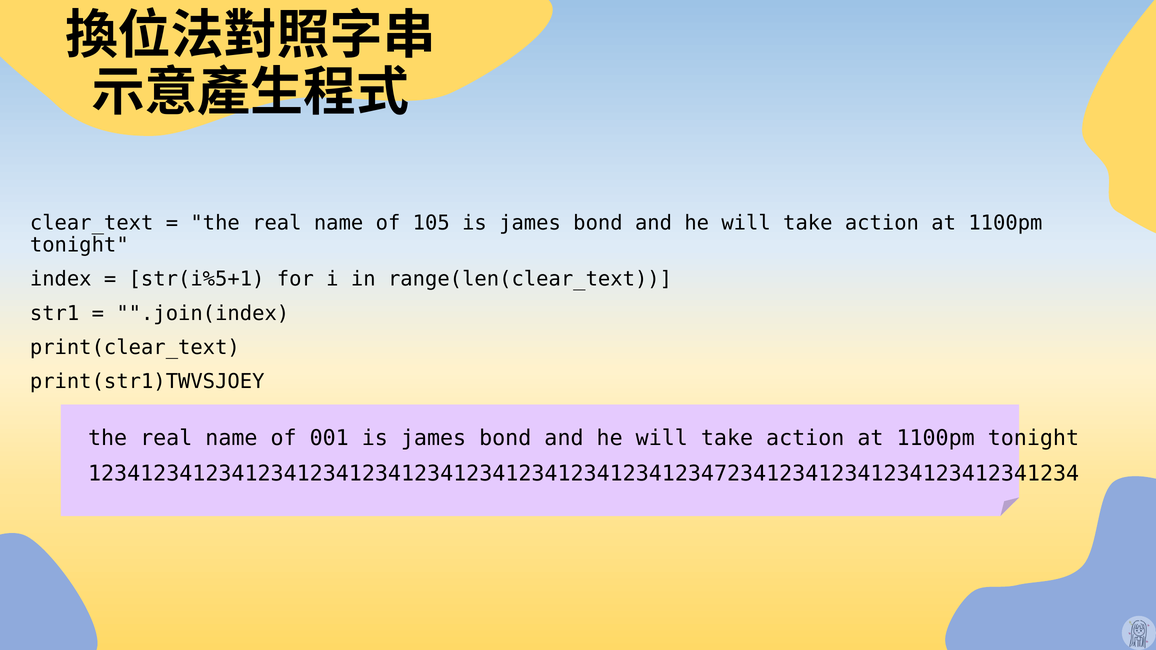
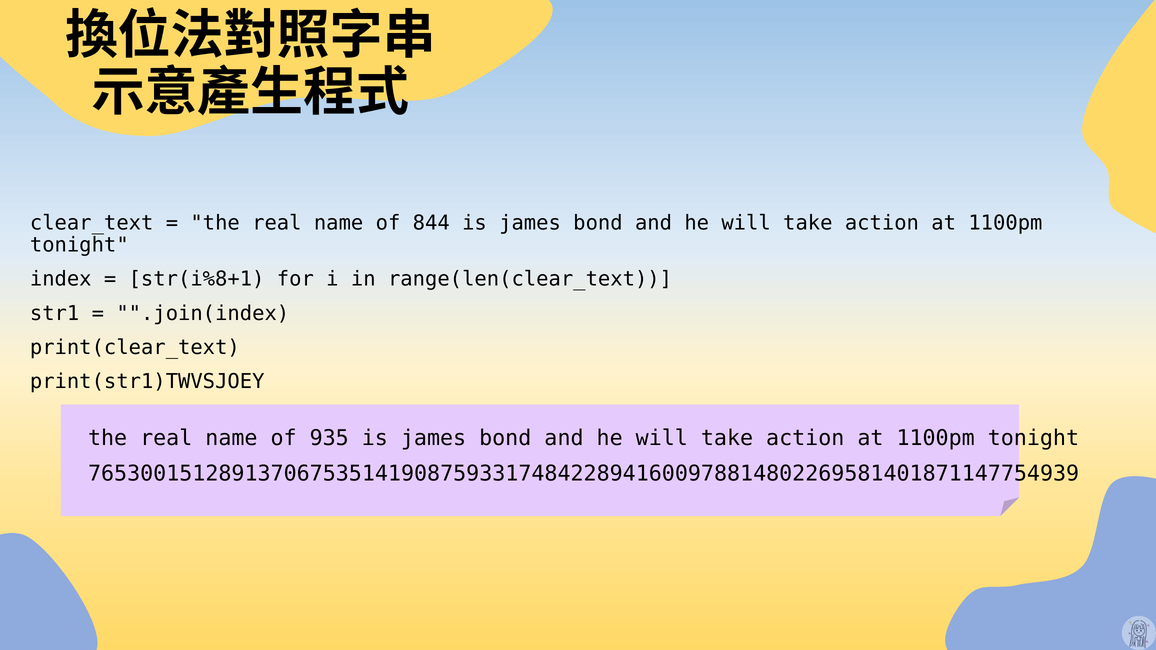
105: 105 -> 844 (431, 223)
str(i%5+1: str(i%5+1 -> str(i%8+1 (197, 279)
001: 001 -> 935 (329, 438)
1234123412341234123412341234123412341234123412347234123412341234123412341234: 1234123412341234123412341234123412341234123412347234123412341234123412341234 -> 7653001512891370675351419087593317484228941600978814802269581401871147754939 (584, 474)
